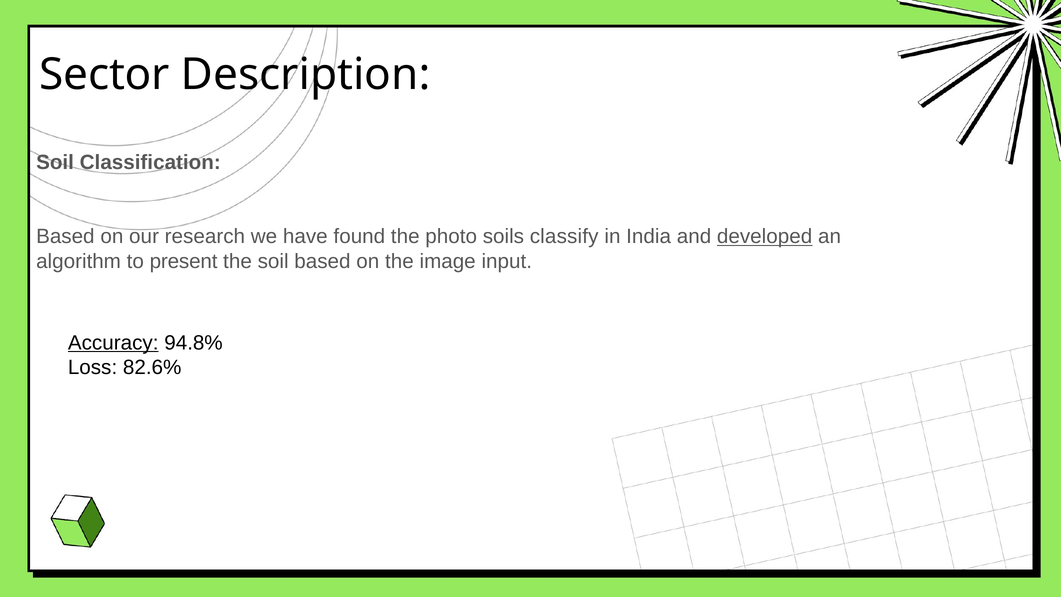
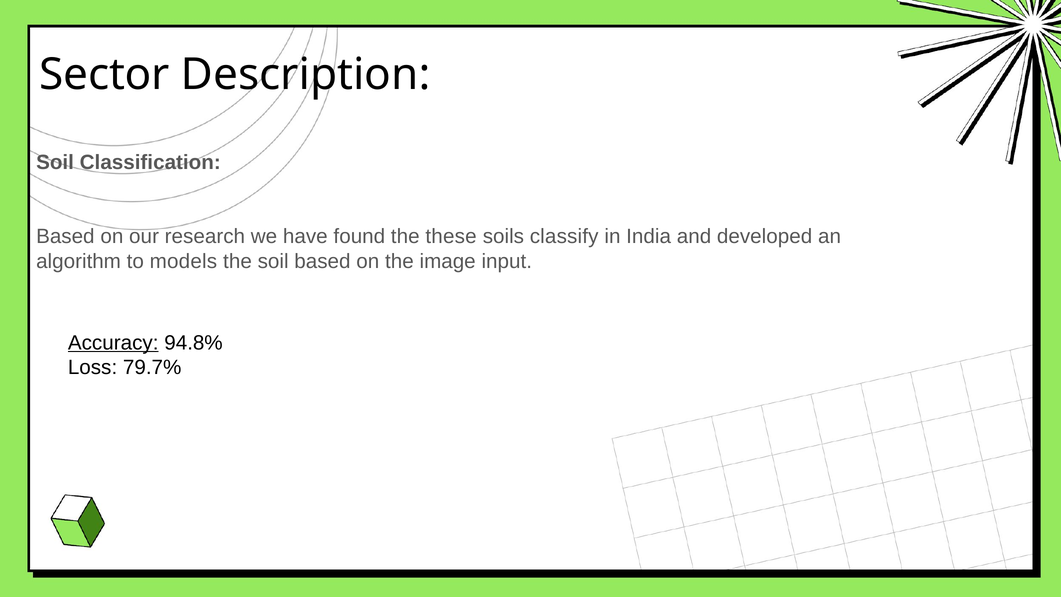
photo: photo -> these (451, 237)
developed underline: present -> none (765, 237)
present: present -> models (183, 261)
82.6%: 82.6% -> 79.7% (152, 367)
